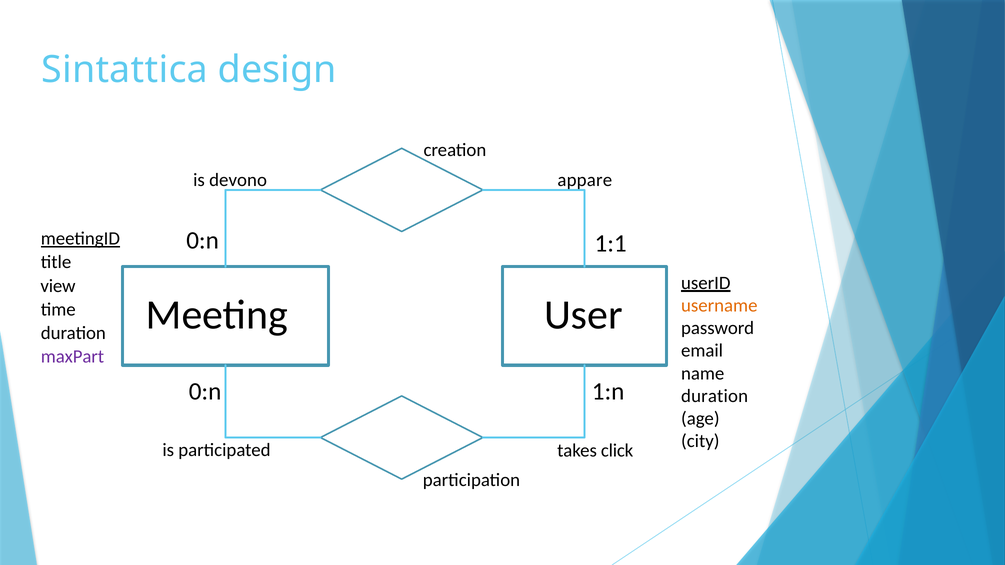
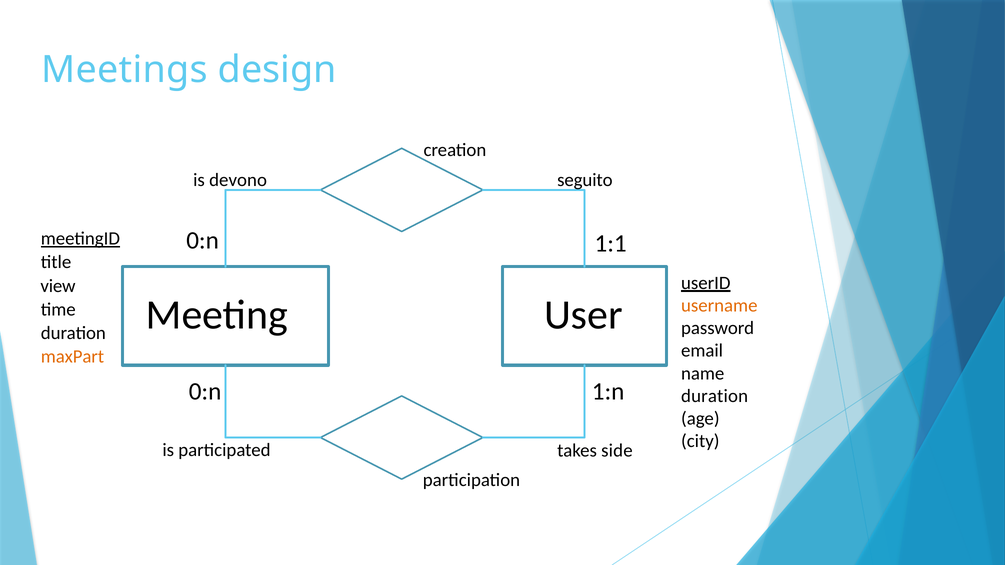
Sintattica: Sintattica -> Meetings (125, 70)
appare: appare -> seguito (585, 180)
maxPart colour: purple -> orange (72, 357)
click: click -> side (617, 451)
